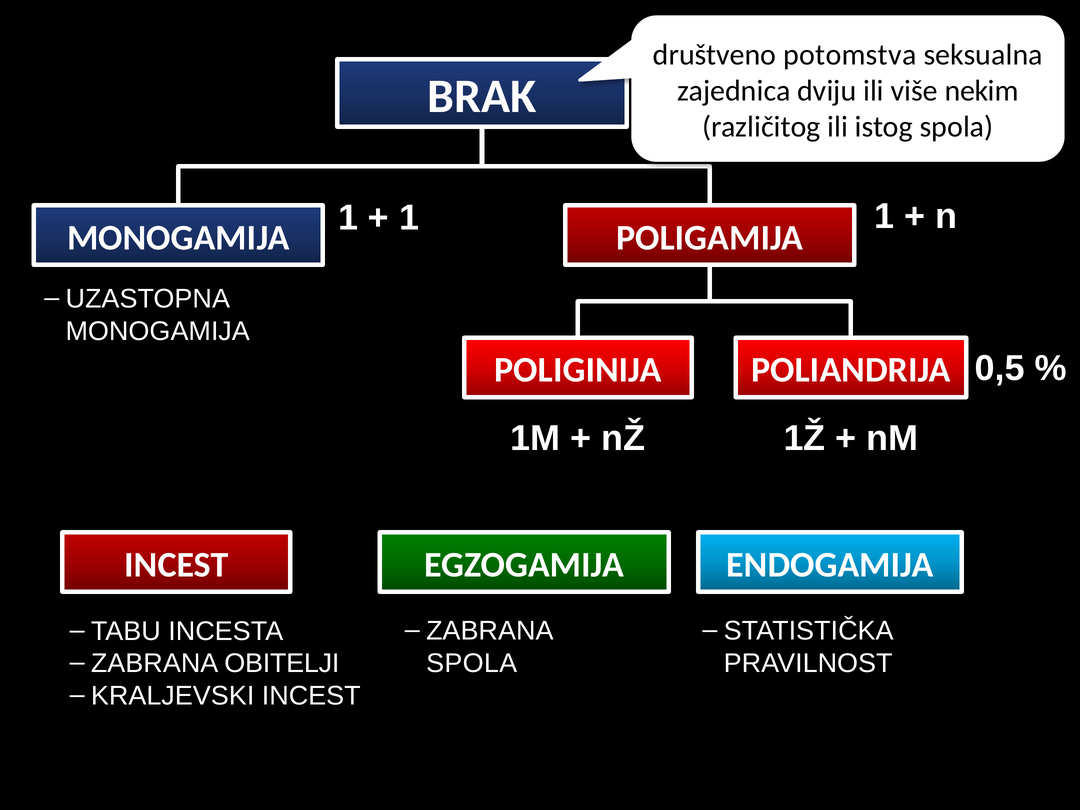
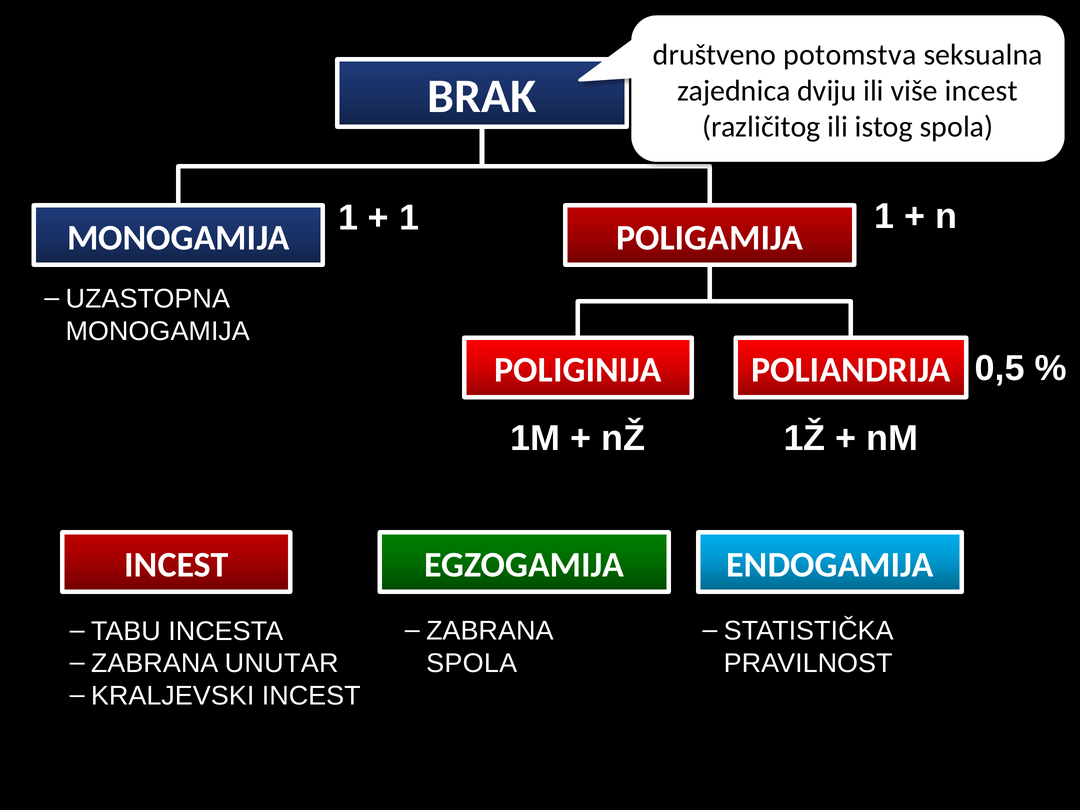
više nekim: nekim -> incest (981, 91)
OBITELJI: OBITELJI -> UNUTAR (282, 663)
